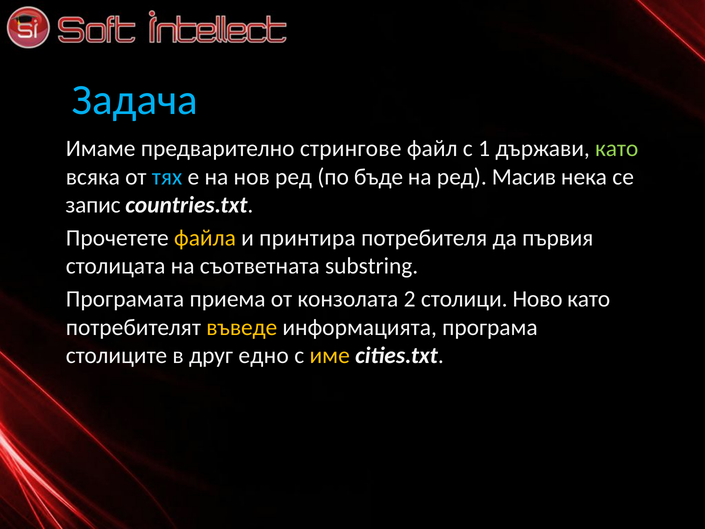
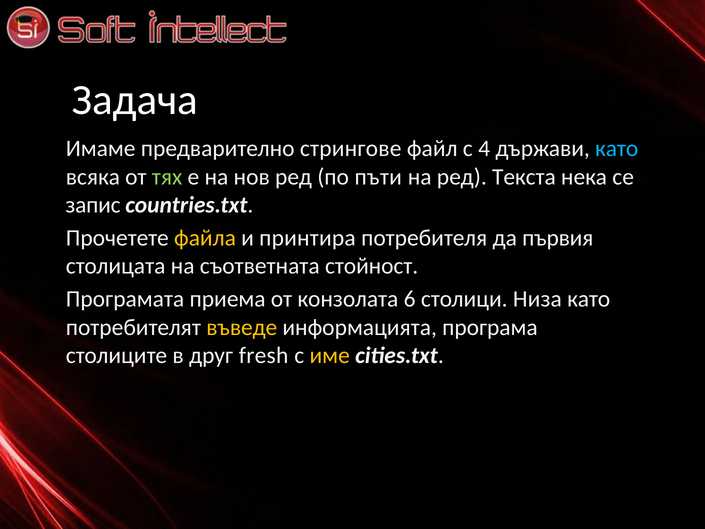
Задача colour: light blue -> white (135, 100)
1: 1 -> 4 (484, 149)
като colour: light green -> light blue (617, 149)
тях colour: light blue -> light green (167, 177)
бъде: бъде -> пъти (378, 177)
Масив: Масив -> Текста (524, 177)
substring: substring -> стойност (372, 266)
2: 2 -> 6 (410, 299)
Ново: Ново -> Низа (537, 299)
едно: едно -> fresh (264, 355)
